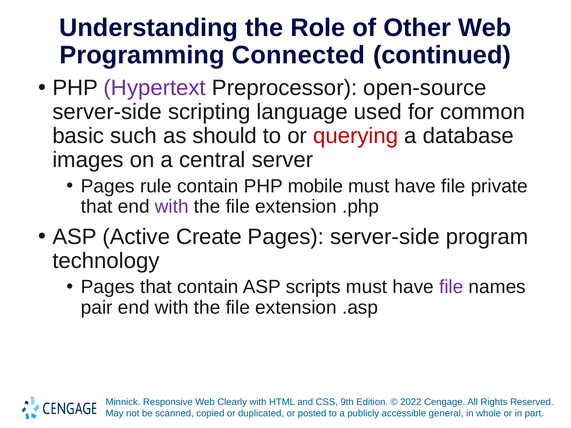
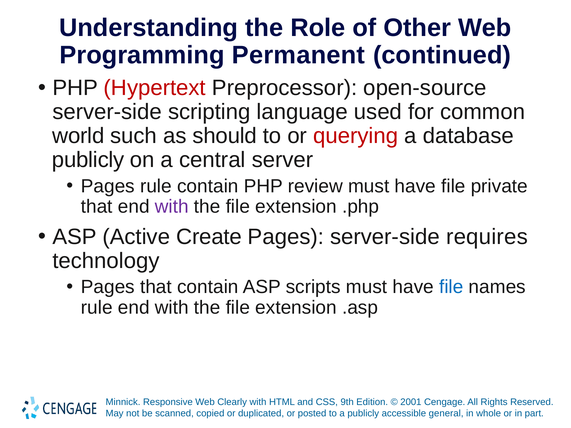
Connected: Connected -> Permanent (298, 55)
Hypertext colour: purple -> red (155, 88)
basic: basic -> world (78, 136)
images: images -> publicly (88, 160)
mobile: mobile -> review (315, 186)
program: program -> requires (487, 237)
file colour: purple -> blue (451, 287)
pair: pair -> rule (97, 308)
2022: 2022 -> 2001 (411, 402)
